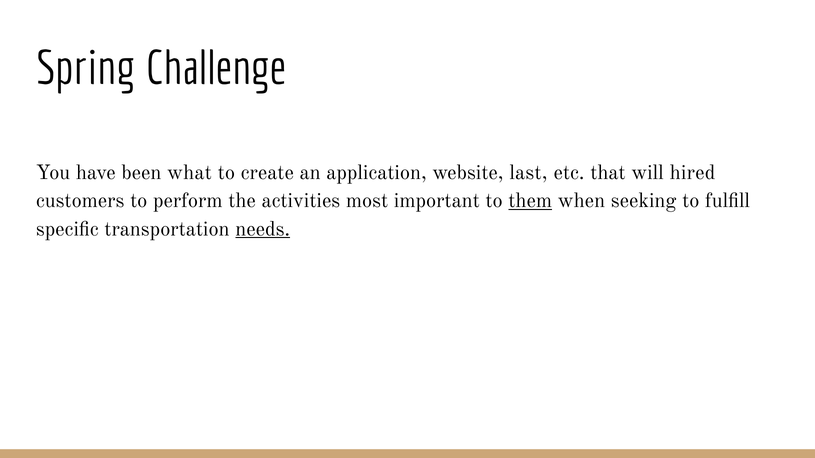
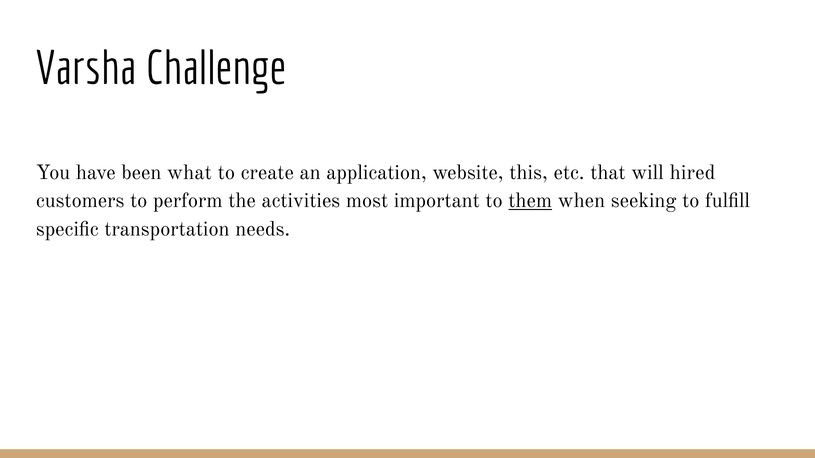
Spring: Spring -> Varsha (86, 69)
last: last -> this (529, 173)
needs underline: present -> none (263, 229)
